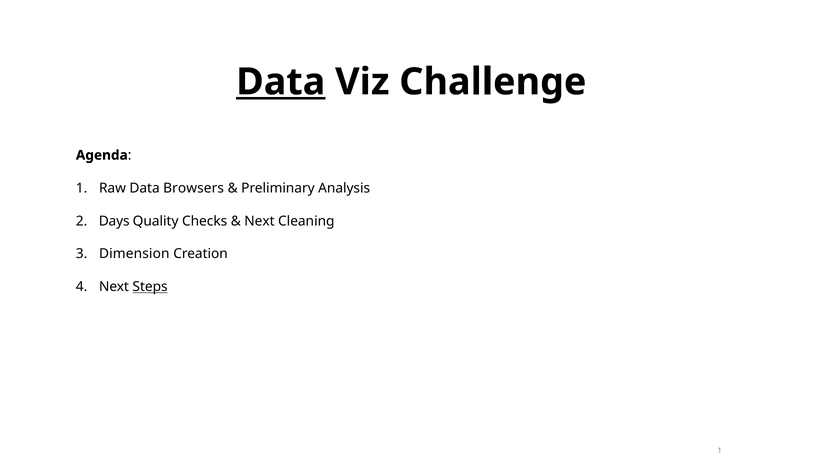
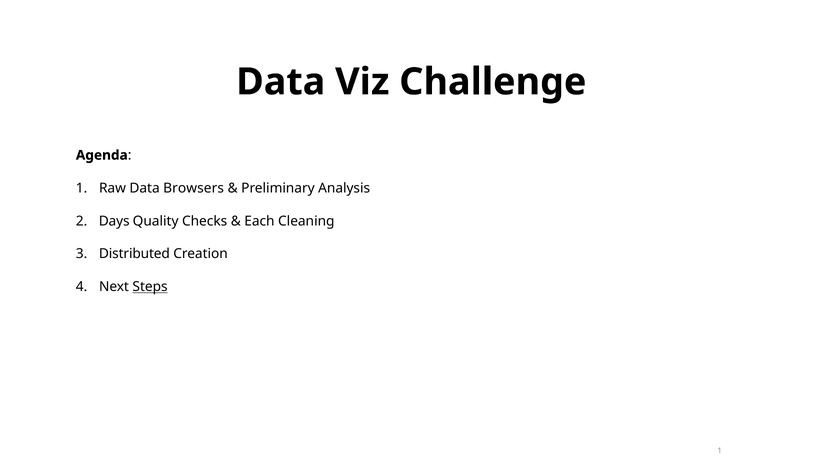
Data underline: present -> none (281, 82)
Next: Next -> Each (259, 221)
Dimension: Dimension -> Distributed (134, 254)
